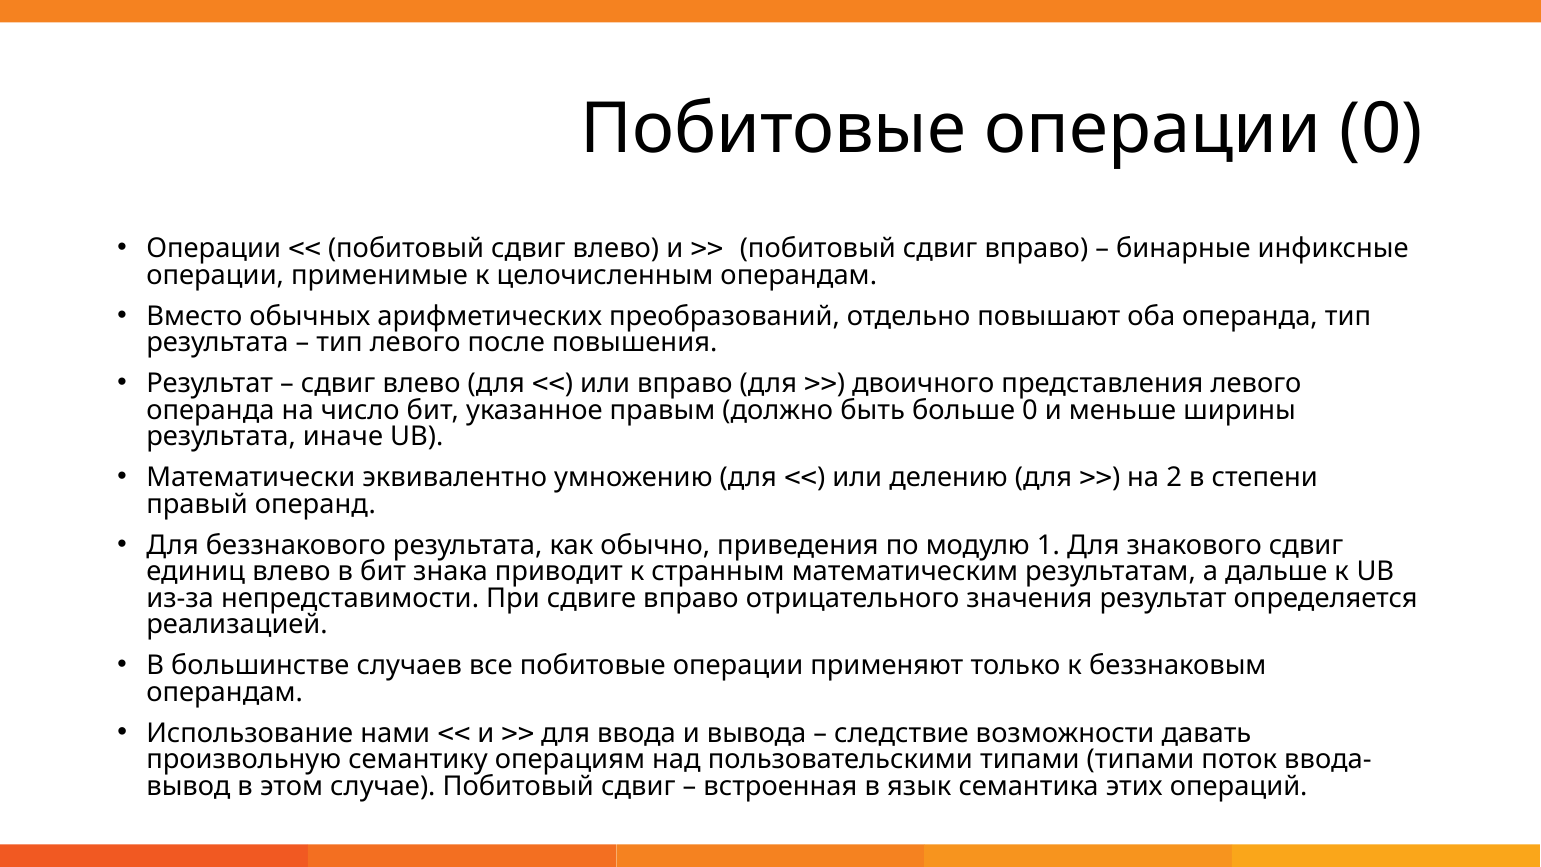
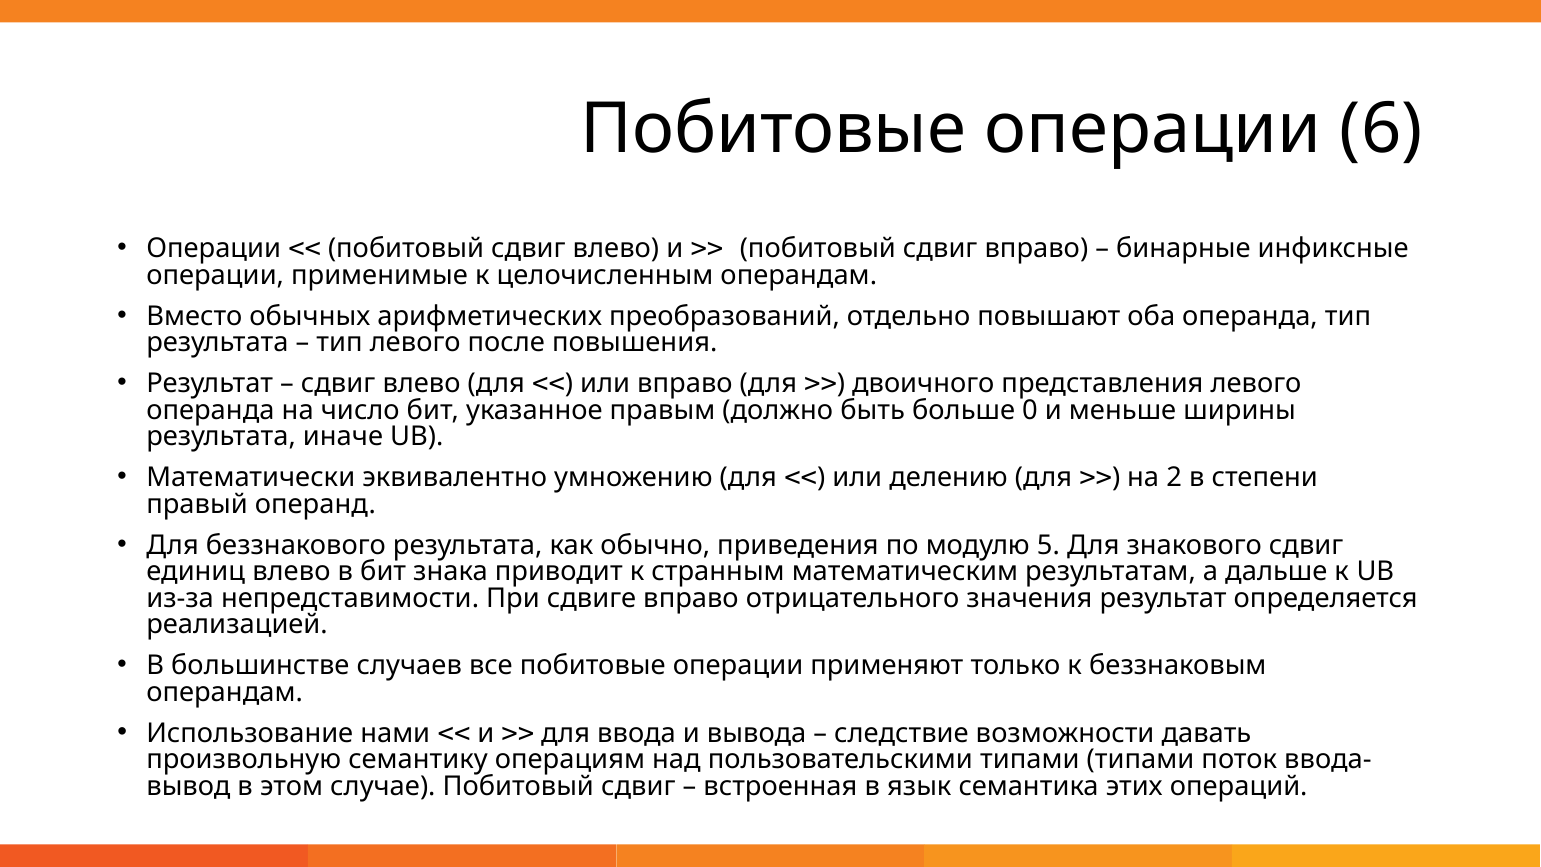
операции 0: 0 -> 6 (1381, 129)
1: 1 -> 5 (1048, 545)
